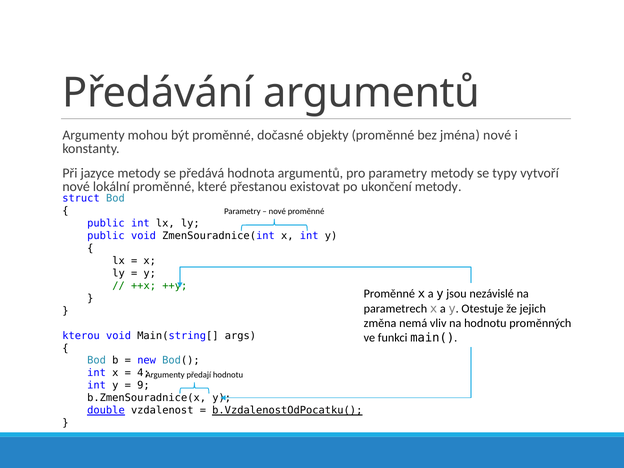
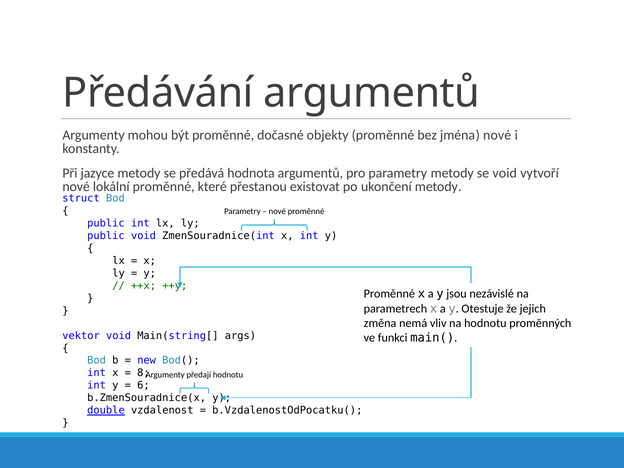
se typy: typy -> void (505, 173)
kterou: kterou -> vektor (81, 336)
4: 4 -> 8 (143, 373)
9: 9 -> 6 (143, 386)
b.VzdalenostOdPocatku( underline: present -> none (287, 410)
